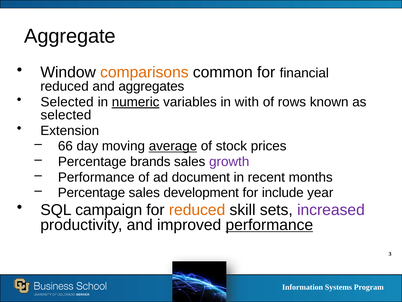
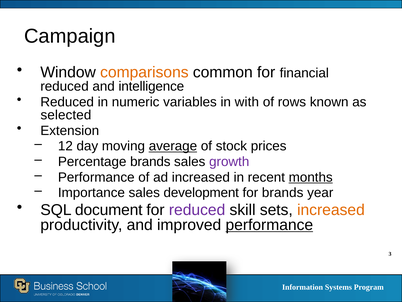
Aggregate: Aggregate -> Campaign (70, 36)
aggregates: aggregates -> intelligence (151, 86)
Selected: Selected -> Reduced (67, 102)
numeric underline: present -> none (136, 102)
66: 66 -> 12 (65, 146)
ad document: document -> increased (201, 177)
months underline: none -> present (311, 177)
Percentage: Percentage -> Importance (91, 193)
for include: include -> brands (283, 193)
campaign: campaign -> document (109, 210)
reduced colour: orange -> purple (197, 210)
increased colour: purple -> orange (331, 210)
